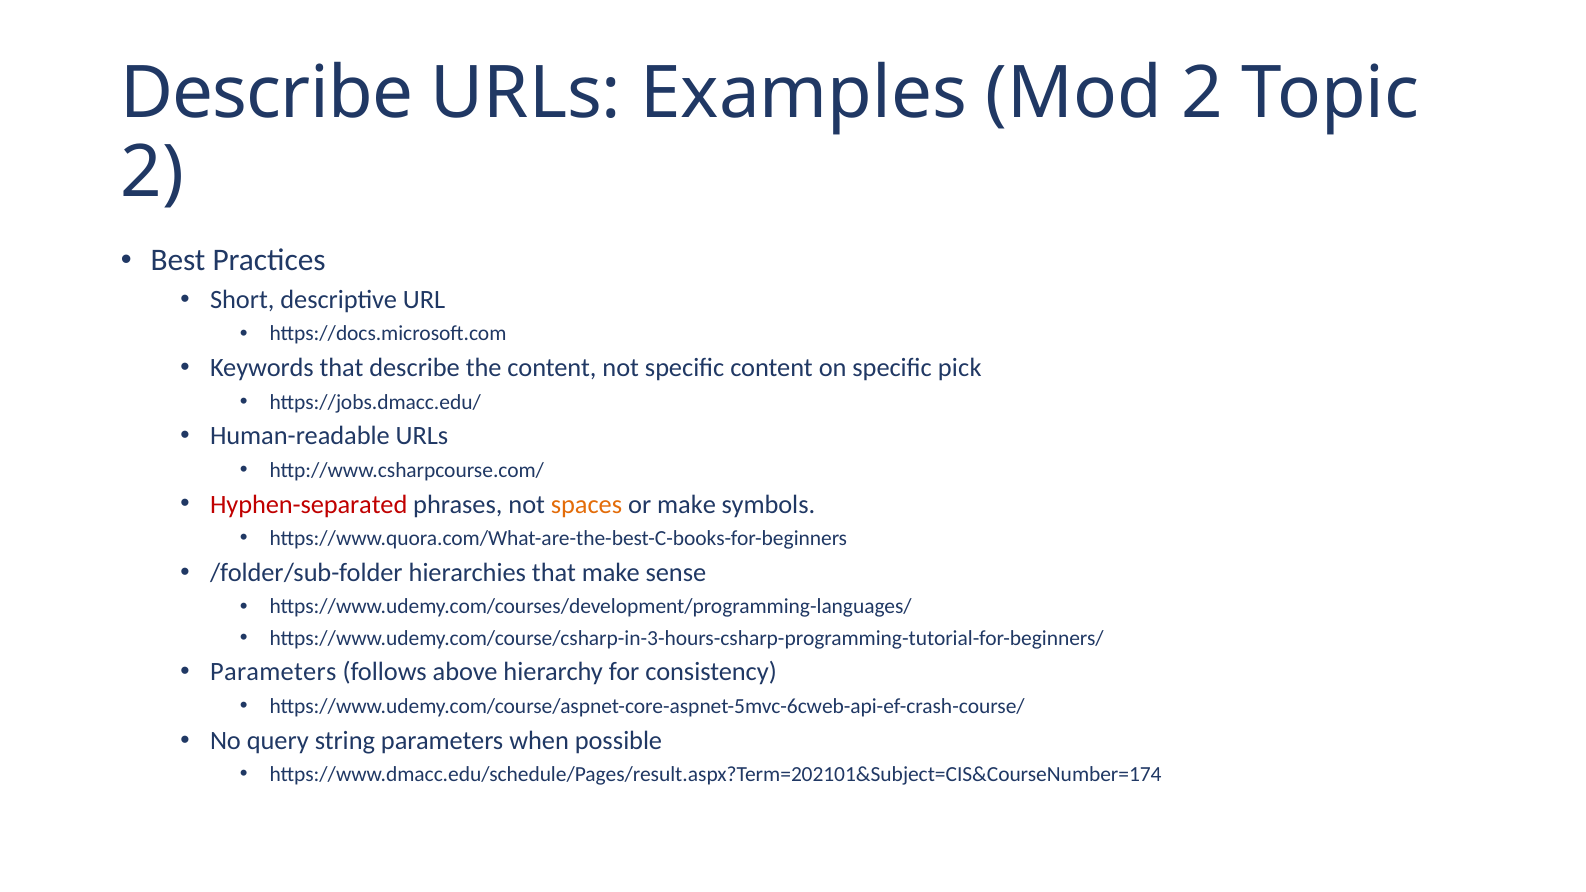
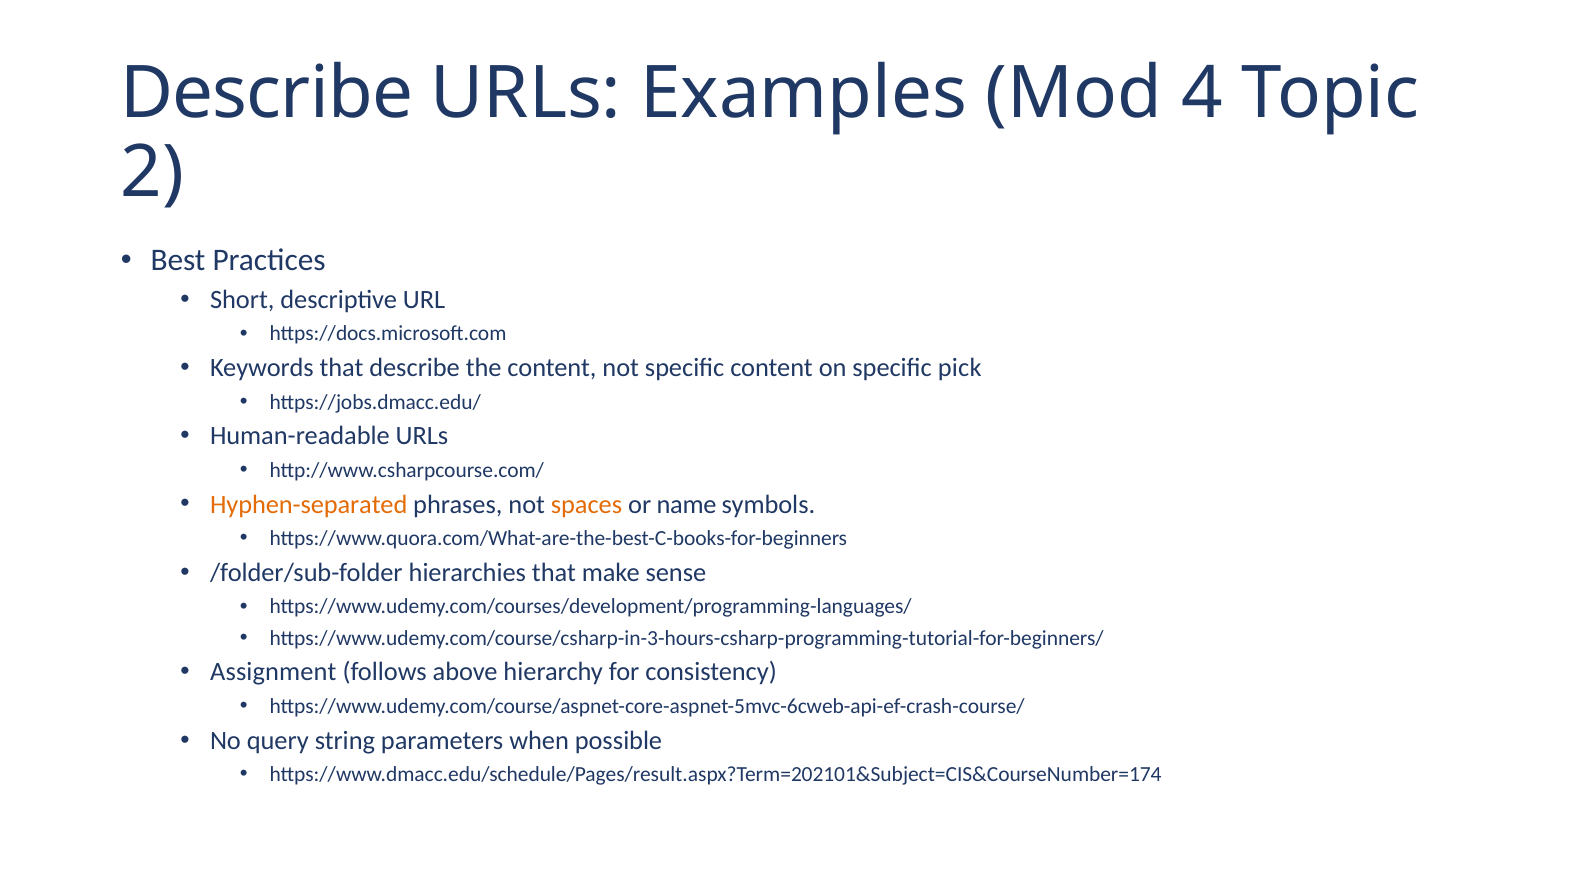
Mod 2: 2 -> 4 (1202, 94)
Hyphen-separated colour: red -> orange (309, 504)
or make: make -> name (687, 504)
Parameters: Parameters -> Assignment (273, 672)
